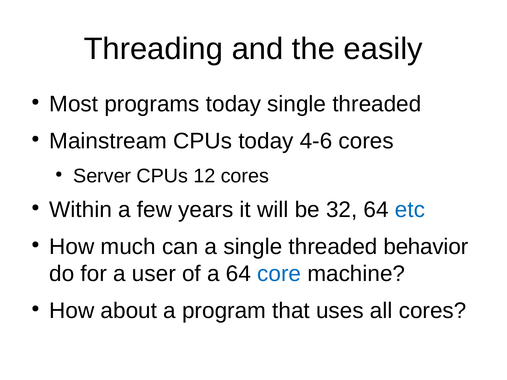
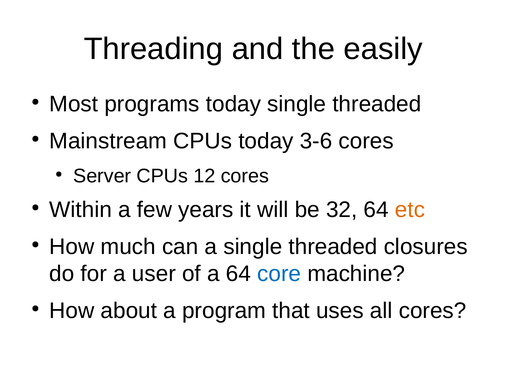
4-6: 4-6 -> 3-6 (316, 141)
etc colour: blue -> orange (410, 210)
behavior: behavior -> closures (426, 247)
